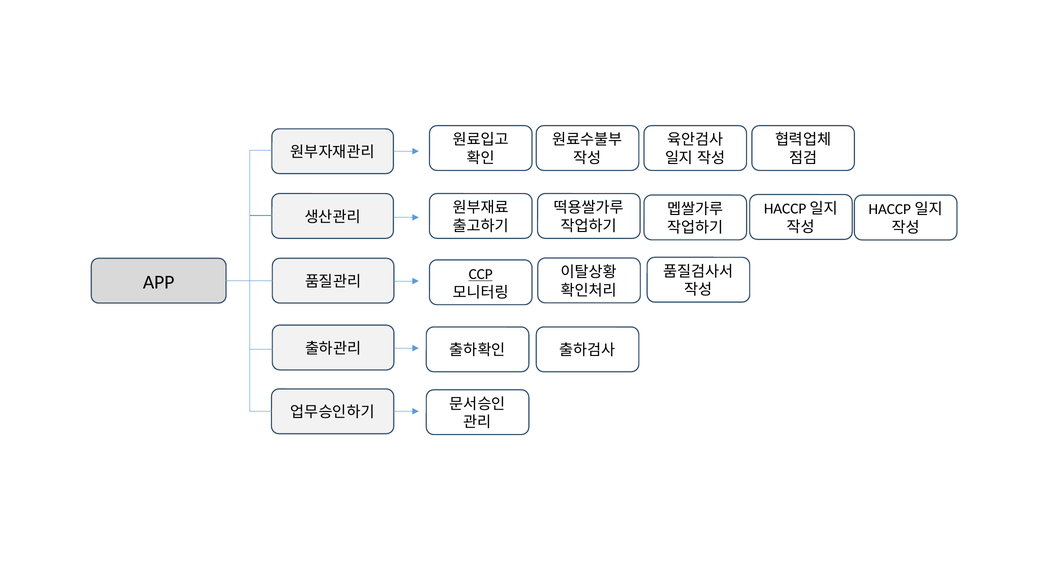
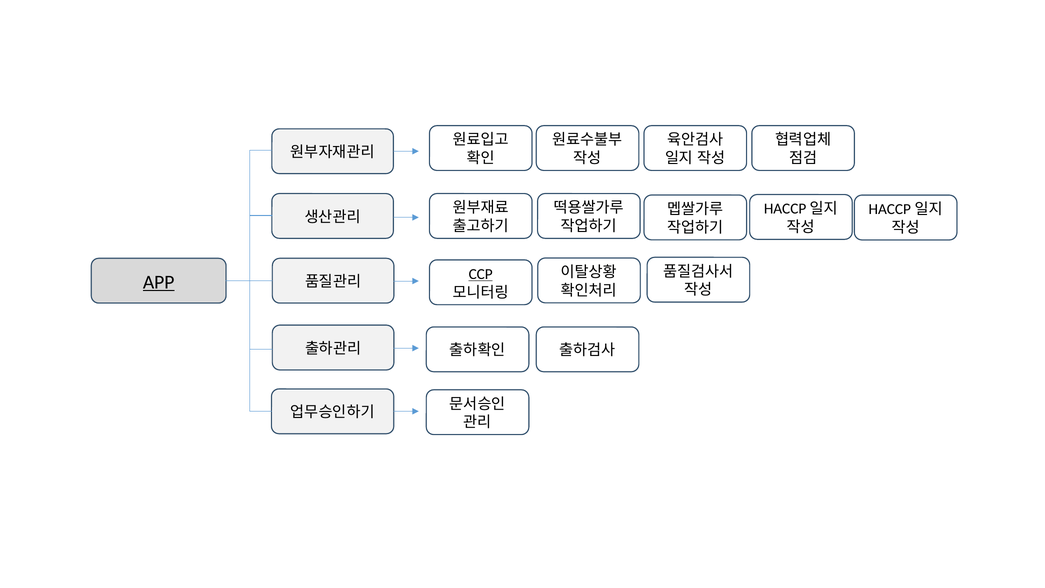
APP underline: none -> present (159, 282)
